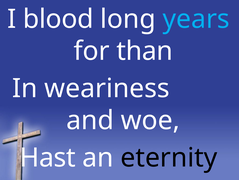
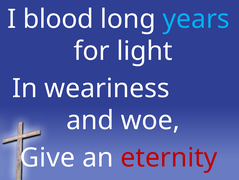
than: than -> light (144, 51)
Hast: Hast -> Give (47, 157)
eternity colour: black -> red (169, 157)
